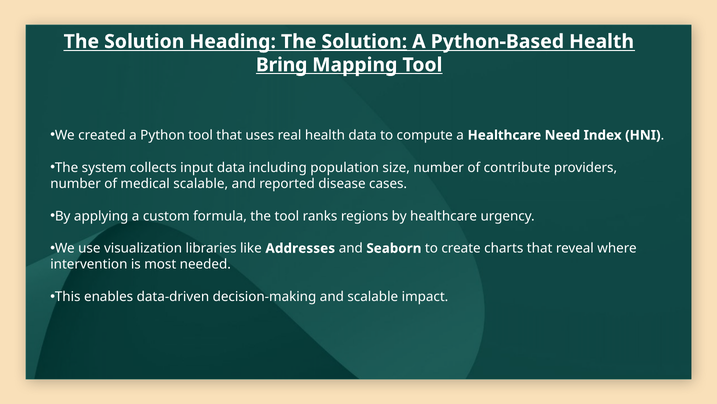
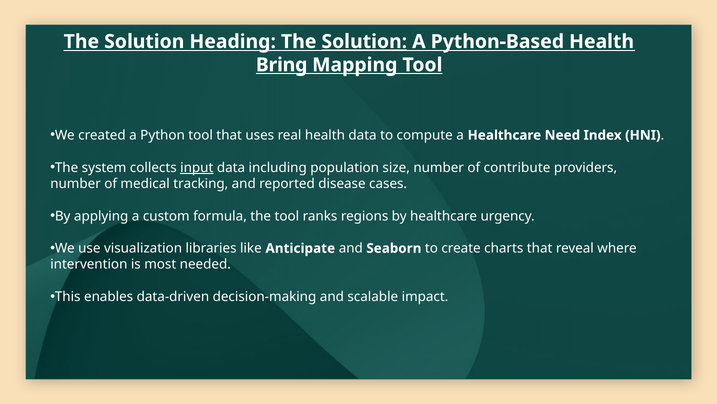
input underline: none -> present (197, 167)
medical scalable: scalable -> tracking (201, 183)
Addresses: Addresses -> Anticipate (300, 248)
